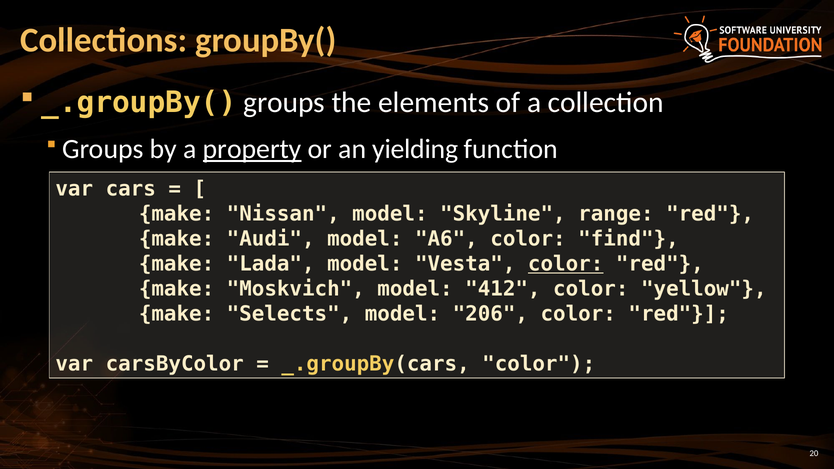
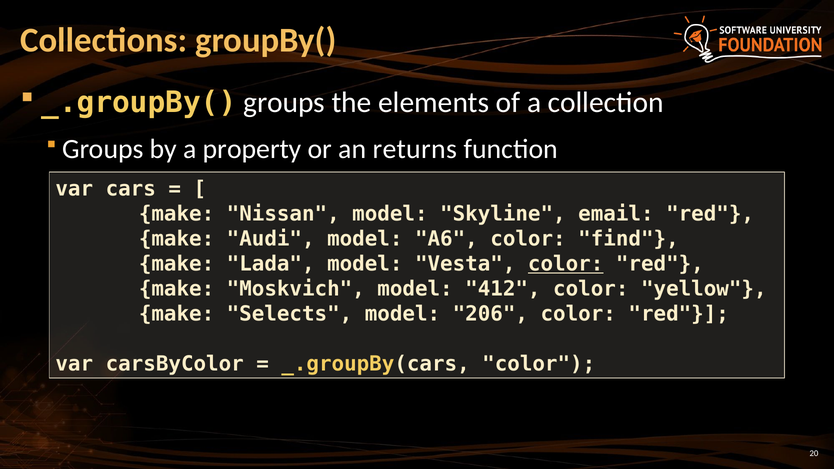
property underline: present -> none (252, 149)
yielding: yielding -> returns (415, 149)
range: range -> email (616, 214)
